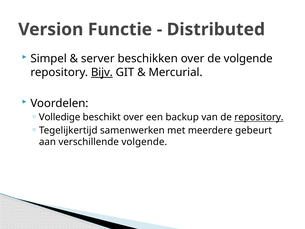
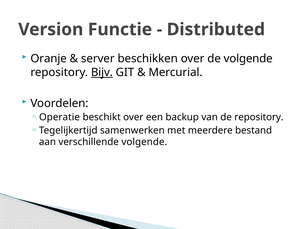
Simpel: Simpel -> Oranje (49, 59)
Volledige: Volledige -> Operatie (59, 117)
repository underline: present -> none (259, 117)
gebeurt: gebeurt -> bestand (254, 130)
